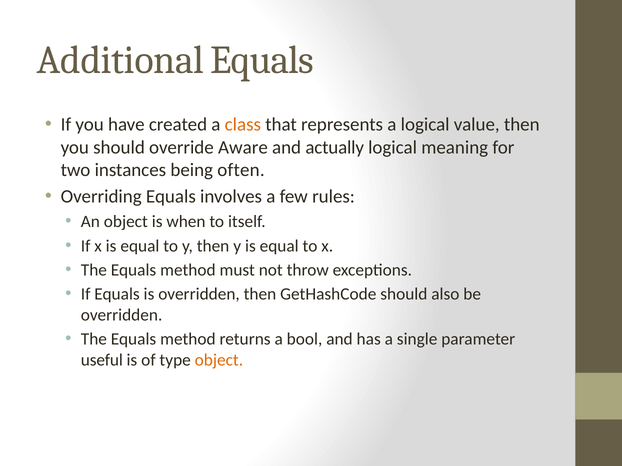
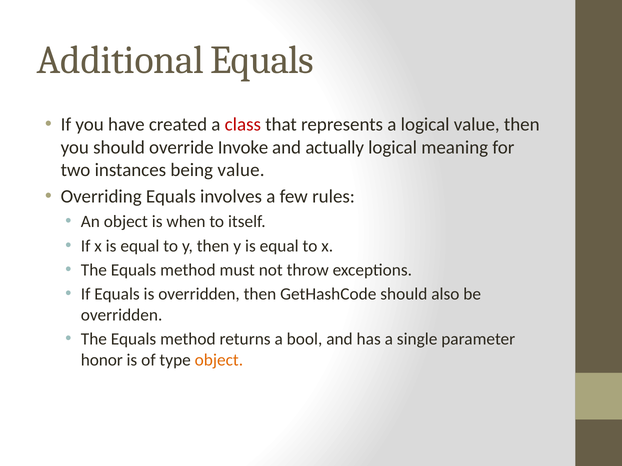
class colour: orange -> red (243, 125)
Aware: Aware -> Invoke (243, 147)
being often: often -> value (241, 170)
useful: useful -> honor (102, 360)
